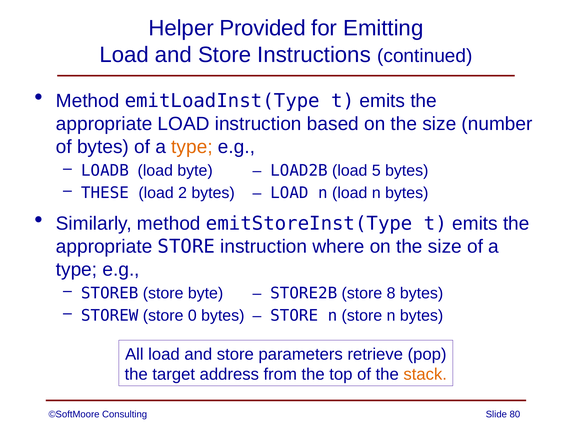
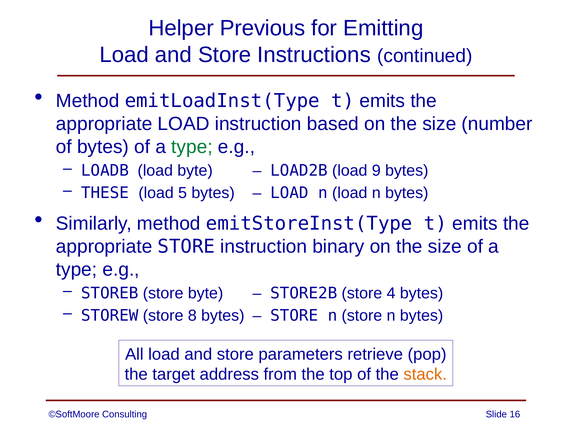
Provided: Provided -> Previous (263, 28)
type colour: orange -> green (192, 147)
5: 5 -> 9 (376, 171)
2: 2 -> 5 (183, 193)
where: where -> binary (338, 247)
8: 8 -> 4 (391, 293)
0: 0 -> 8 (192, 316)
80: 80 -> 16 (515, 414)
